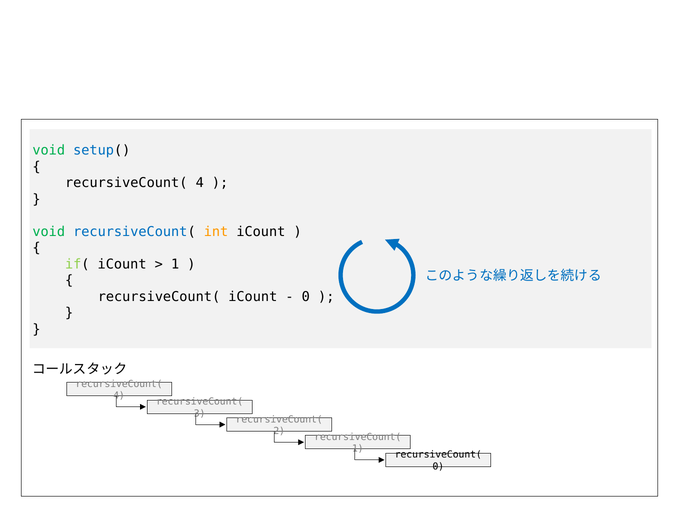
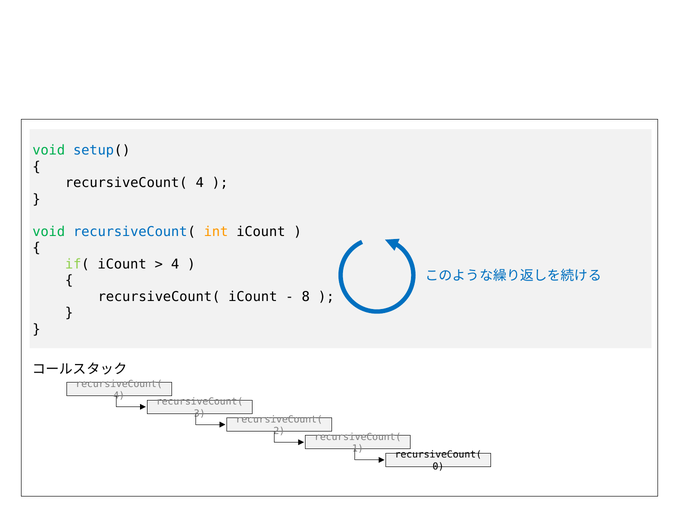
1: 1 -> 4 (175, 264)
0: 0 -> 8 (306, 297)
